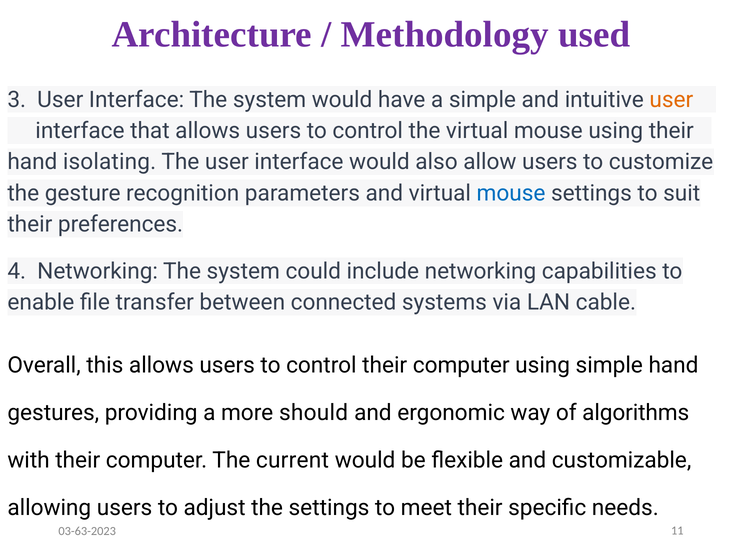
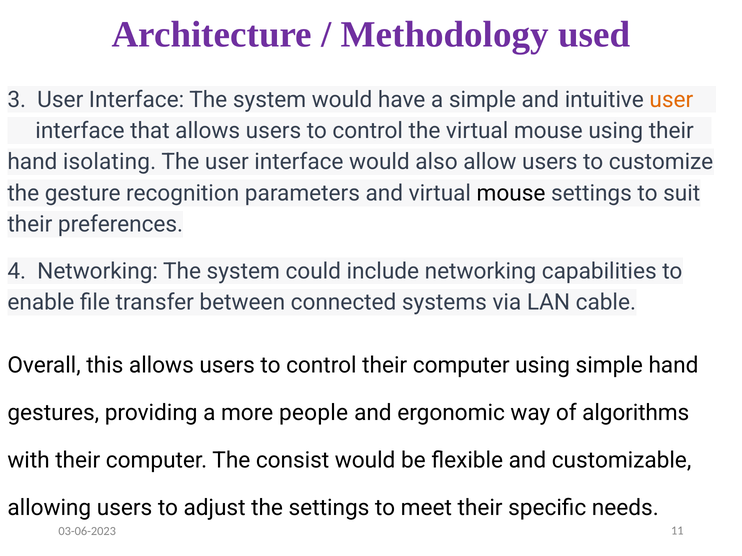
mouse colour: blue -> black (511, 193)
should: should -> people (314, 413)
current: current -> consist (293, 461)
03-63-2023: 03-63-2023 -> 03-06-2023 (87, 531)
